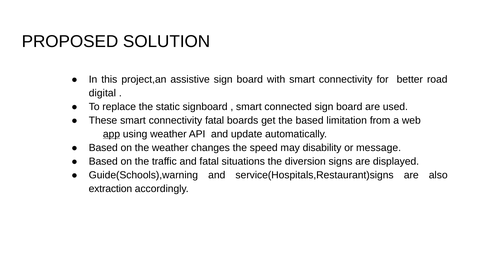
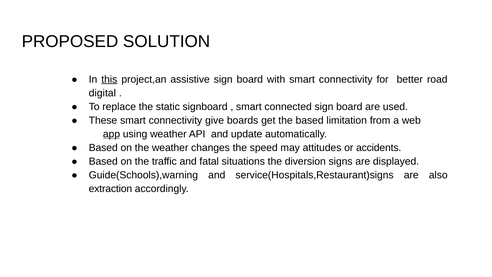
this underline: none -> present (109, 79)
connectivity fatal: fatal -> give (215, 120)
disability: disability -> attitudes (322, 148)
message: message -> accidents (379, 148)
